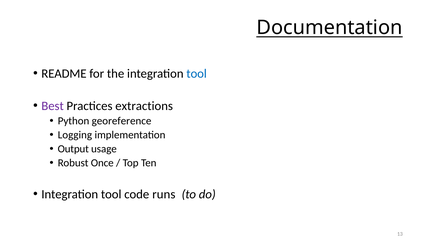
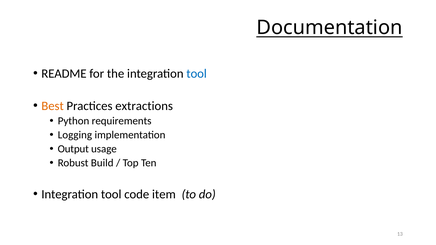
Best colour: purple -> orange (53, 106)
georeference: georeference -> requirements (122, 121)
Once: Once -> Build (102, 163)
runs: runs -> item (164, 194)
